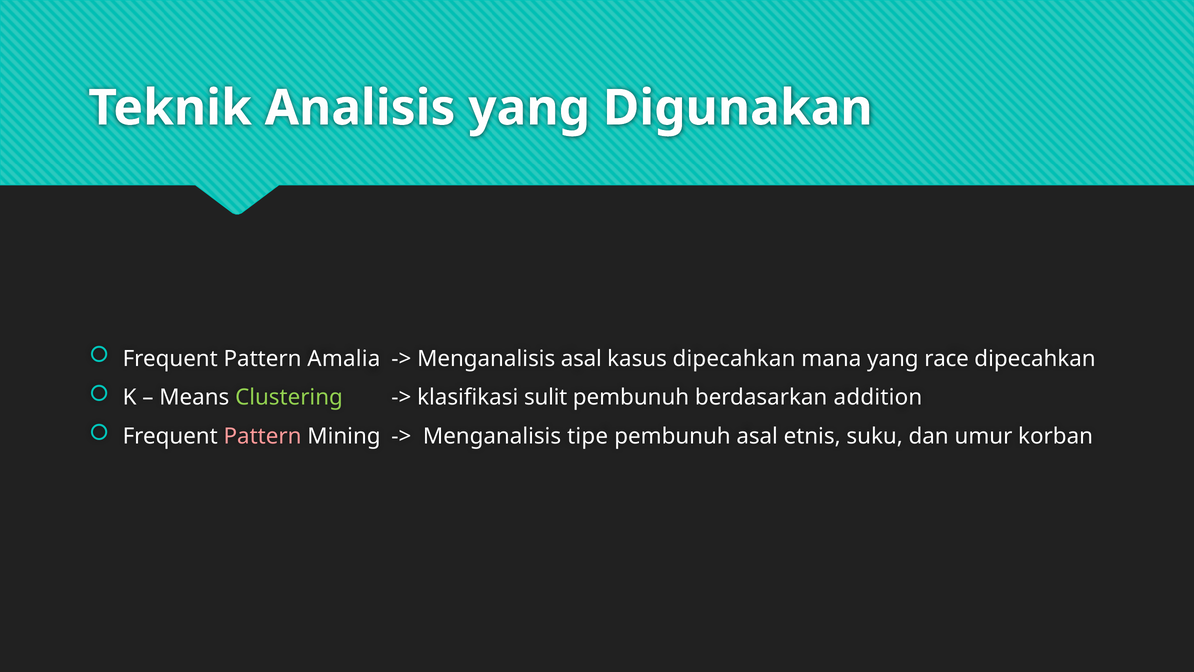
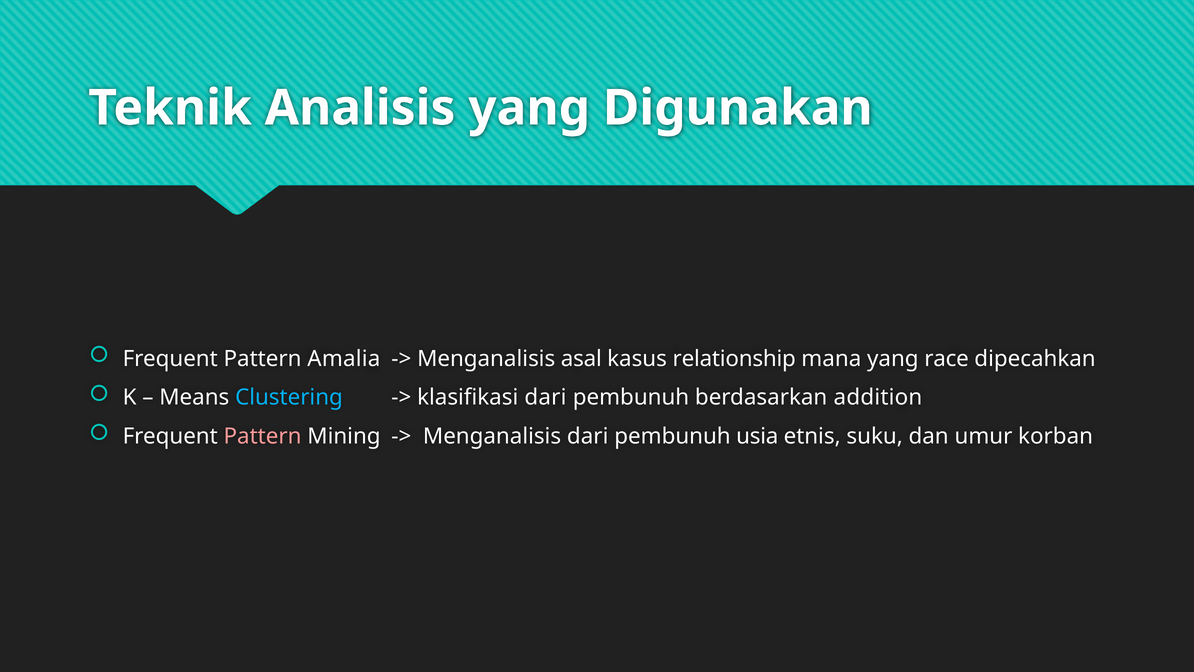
kasus dipecahkan: dipecahkan -> relationship (734, 358)
Clustering colour: light green -> light blue (289, 397)
klasifikasi sulit: sulit -> dari (545, 397)
Menganalisis tipe: tipe -> dari (588, 436)
pembunuh asal: asal -> usia (757, 436)
